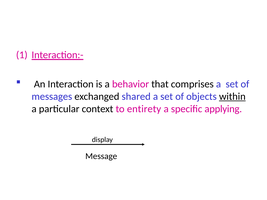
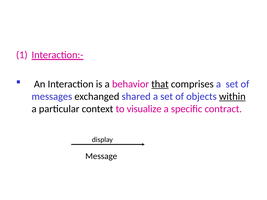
that underline: none -> present (160, 84)
entirety: entirety -> visualize (144, 109)
applying: applying -> contract (223, 109)
